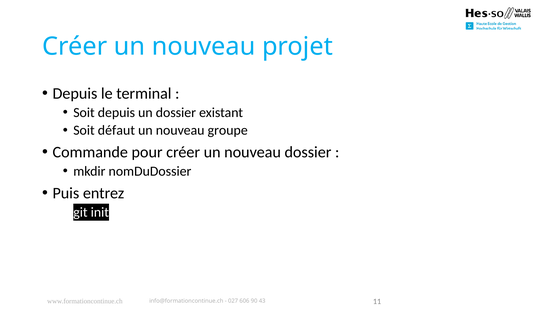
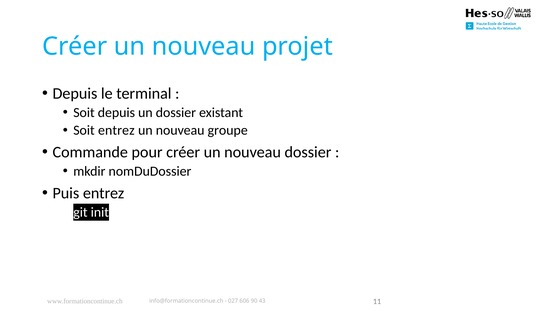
Soit défaut: défaut -> entrez (116, 130)
